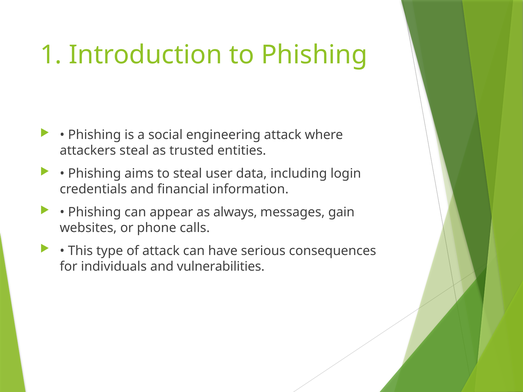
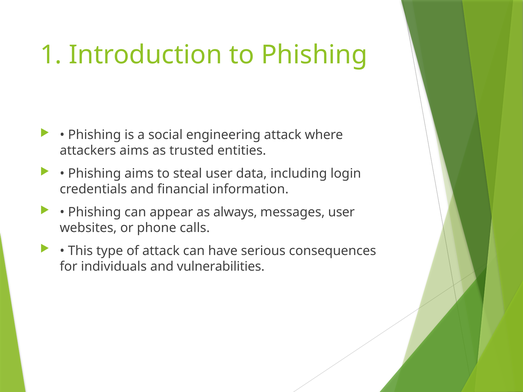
attackers steal: steal -> aims (134, 151)
messages gain: gain -> user (341, 212)
